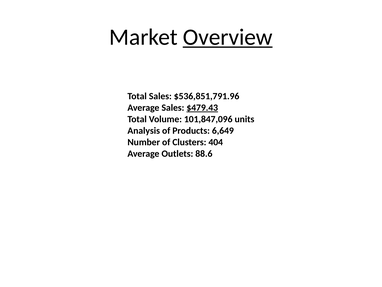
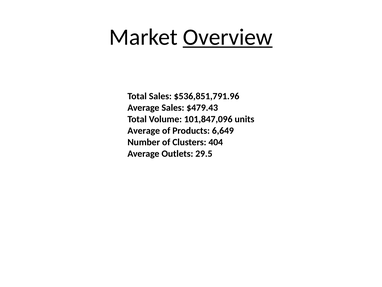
$479.43 underline: present -> none (202, 108)
Analysis: Analysis -> Average (144, 131)
88.6: 88.6 -> 29.5 (204, 153)
